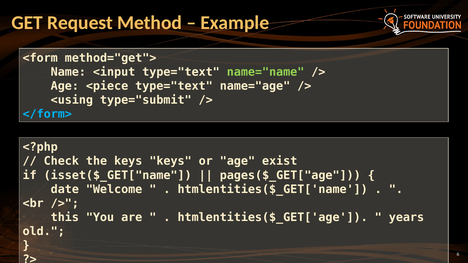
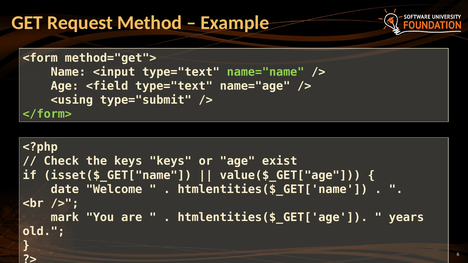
<piece: <piece -> <field (107, 86)
</form> colour: light blue -> light green (47, 114)
pages($_GET["age: pages($_GET["age -> value($_GET["age (290, 175)
this: this -> mark (65, 217)
